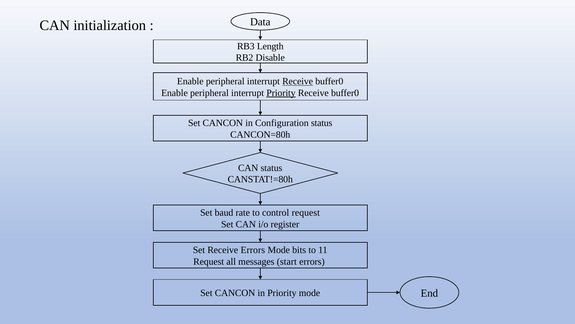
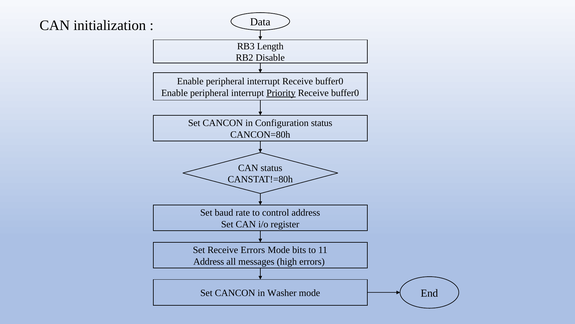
Receive underline: present -> none (298, 81)
control request: request -> address (306, 212)
Request: Request -> Address (209, 261)
start: start -> high (287, 261)
in Priority: Priority -> Washer (282, 293)
